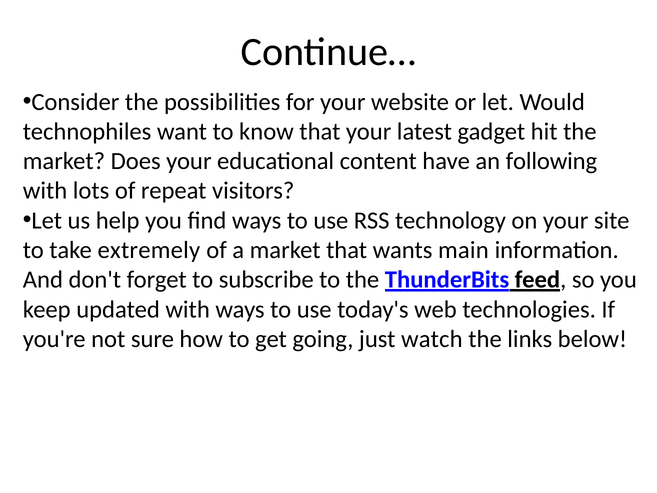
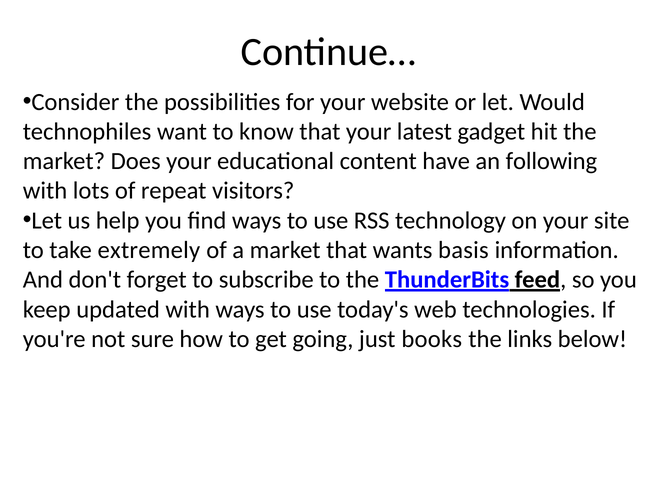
main: main -> basis (463, 250)
watch: watch -> books (432, 339)
